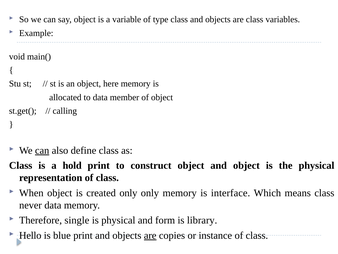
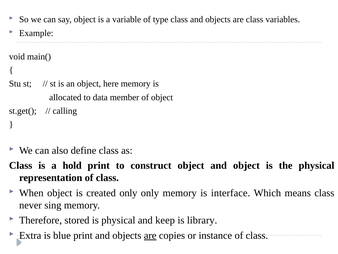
can underline: present -> none (42, 150)
never data: data -> sing (53, 205)
single: single -> stored (77, 220)
form: form -> keep (165, 220)
Hello: Hello -> Extra (30, 235)
